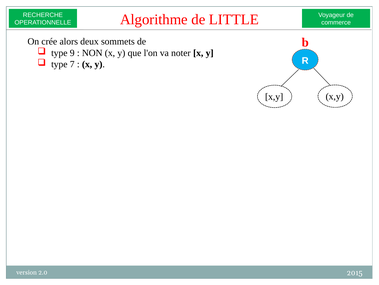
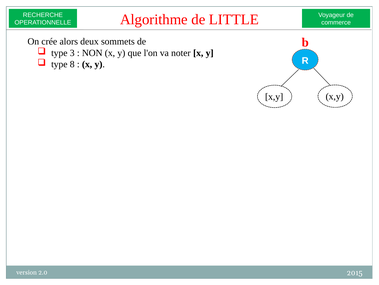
9: 9 -> 3 (72, 53)
7: 7 -> 8 (72, 64)
